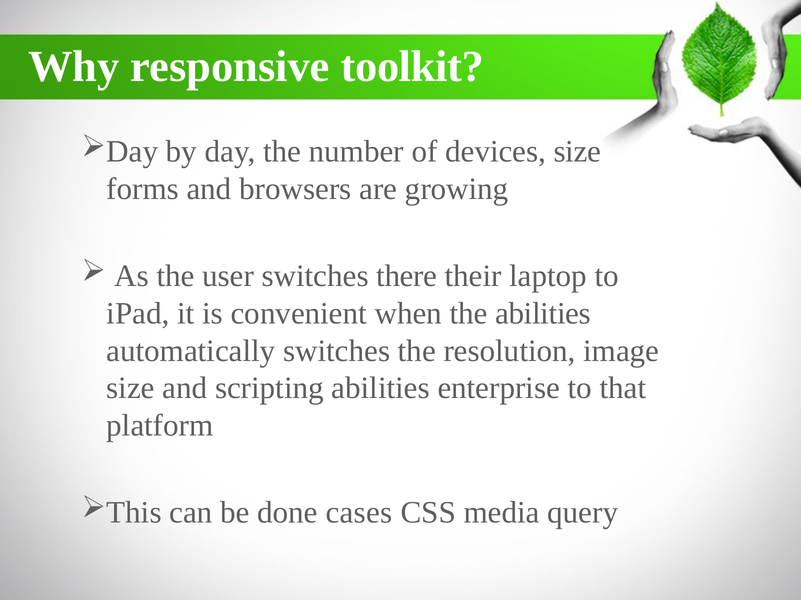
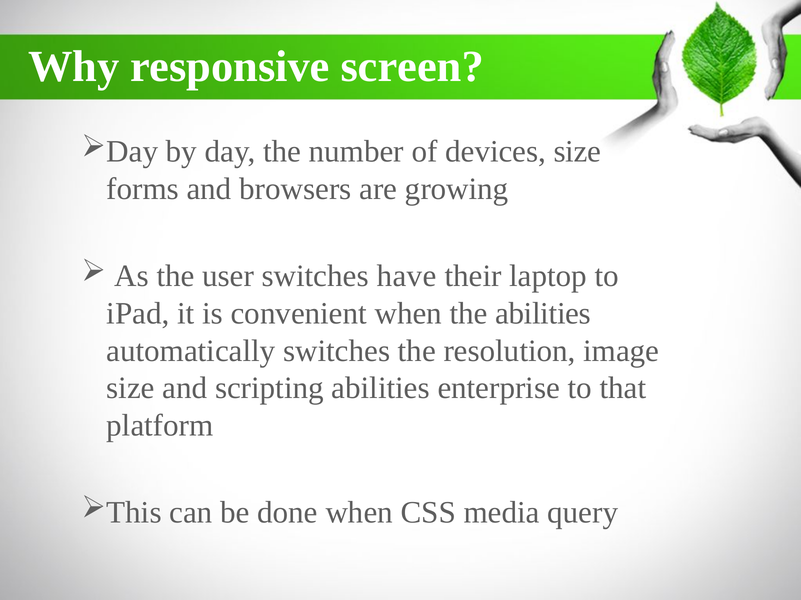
toolkit: toolkit -> screen (412, 67)
there: there -> have (407, 276)
done cases: cases -> when (359, 513)
